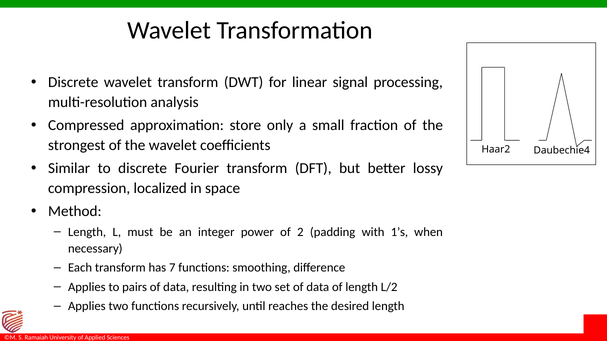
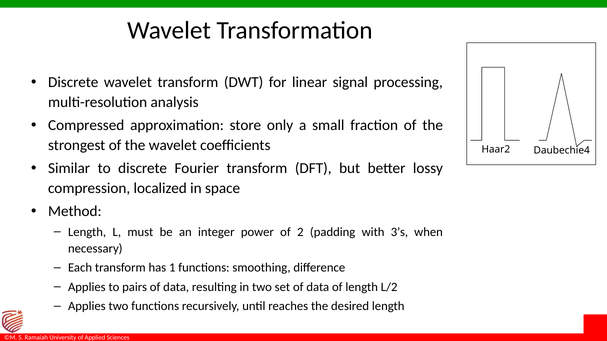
1’s: 1’s -> 3’s (399, 232)
7: 7 -> 1 (172, 268)
